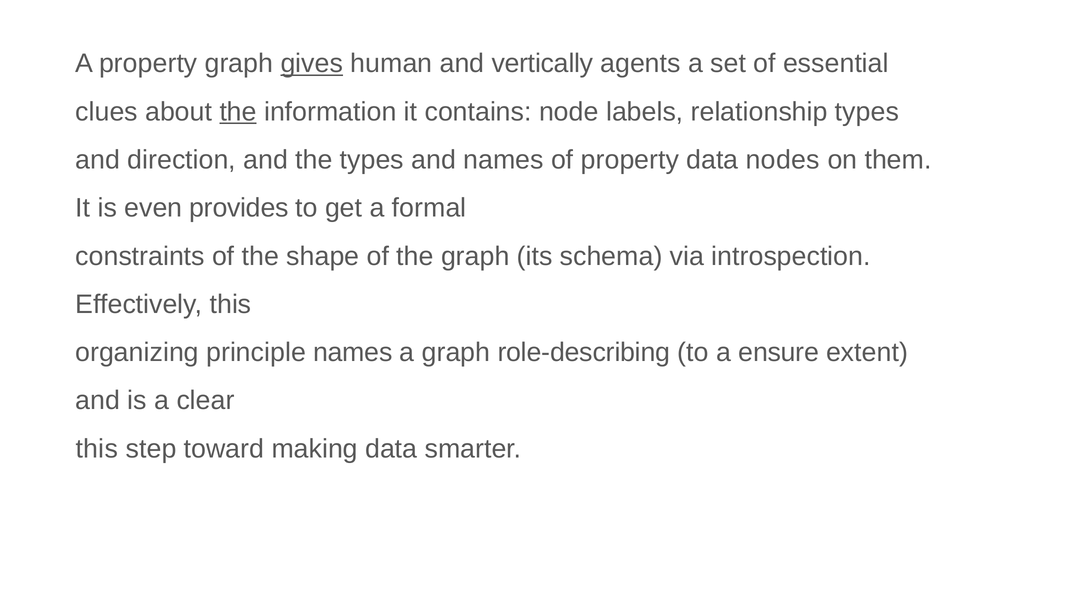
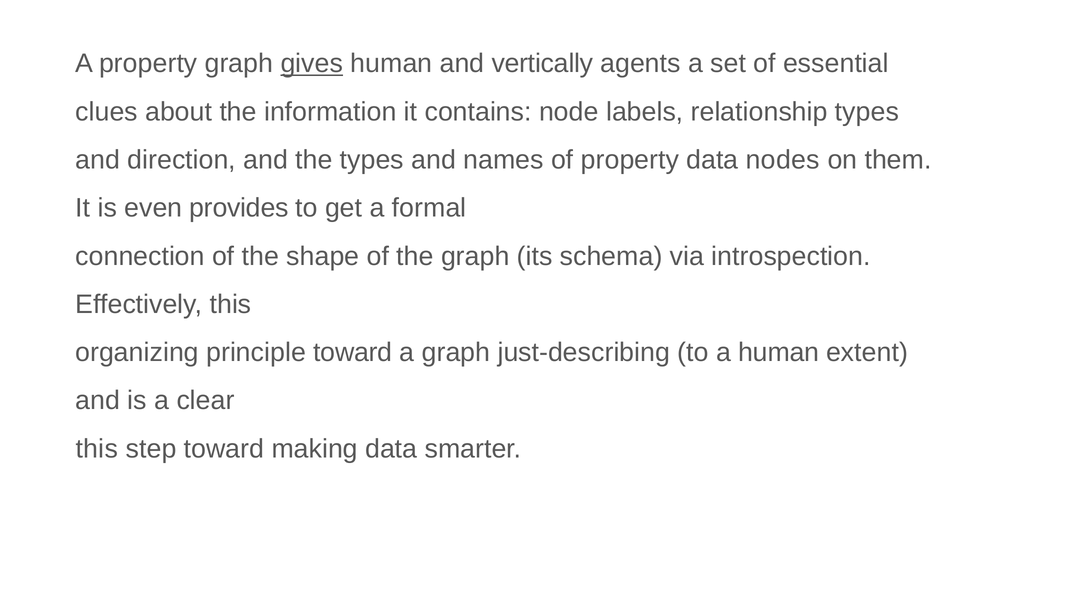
the underline: present -> none (238, 112)
constraints: constraints -> connection (140, 256)
principle names: names -> toward (353, 353)
role-describing: role-describing -> just-describing (584, 353)
a ensure: ensure -> human (779, 353)
